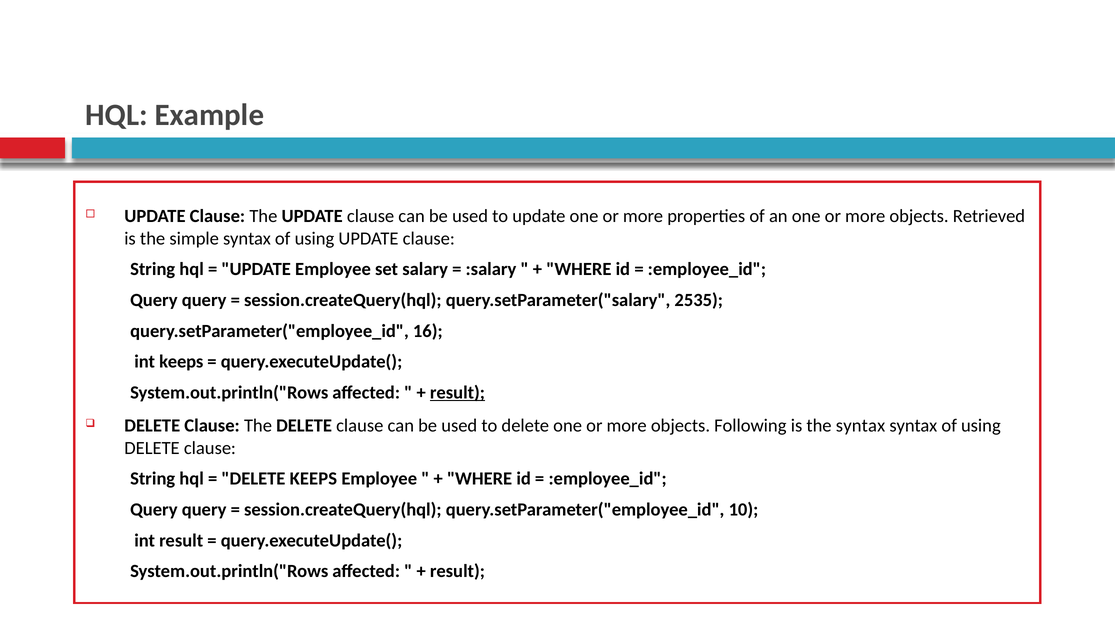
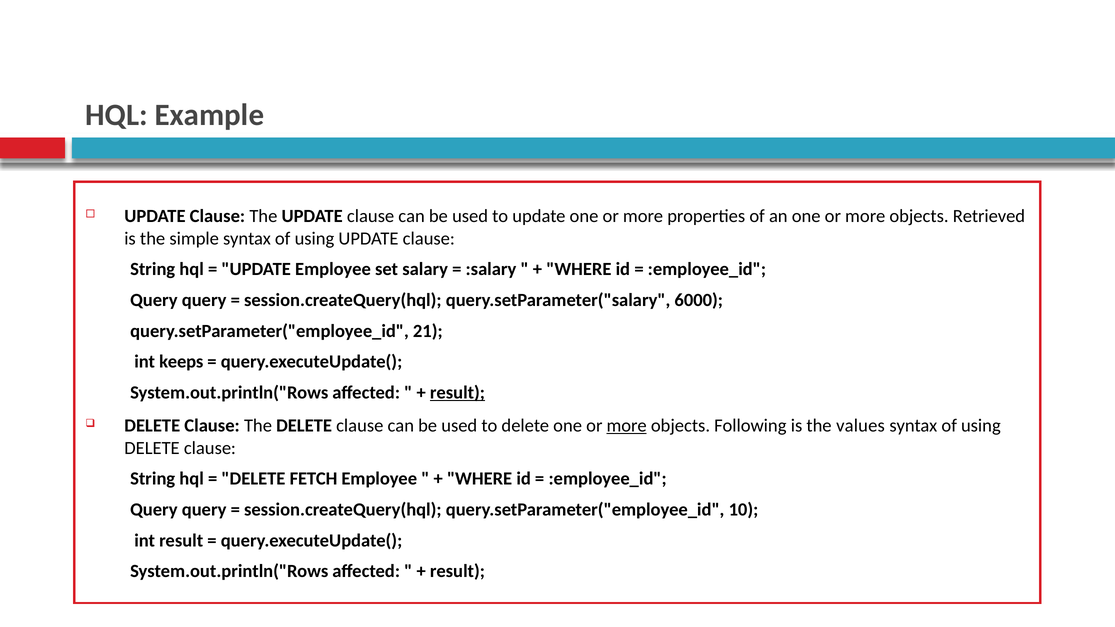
2535: 2535 -> 6000 (699, 300)
16: 16 -> 21 (428, 331)
more underline: none -> present (627, 426)
the syntax: syntax -> values (860, 426)
DELETE KEEPS: KEEPS -> FETCH (314, 479)
